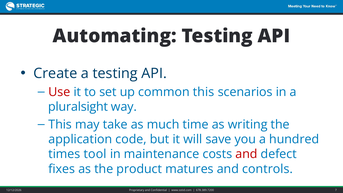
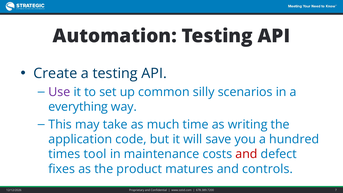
Automating: Automating -> Automation (115, 36)
Use colour: red -> purple (59, 92)
common this: this -> silly (204, 92)
pluralsight: pluralsight -> everything (78, 107)
